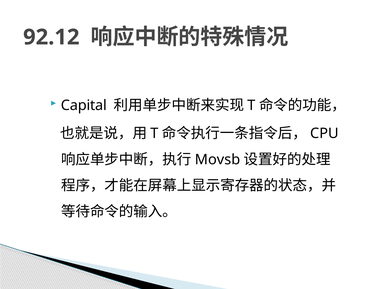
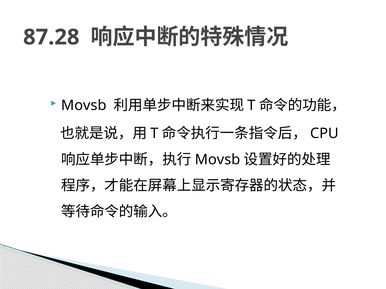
92.12: 92.12 -> 87.28 (51, 37)
Capital: Capital -> Movsb (84, 105)
